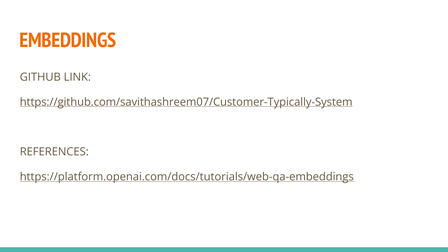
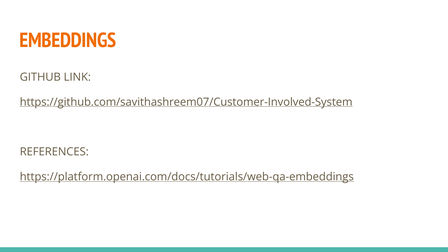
https://github.com/savithashreem07/Customer-Typically-System: https://github.com/savithashreem07/Customer-Typically-System -> https://github.com/savithashreem07/Customer-Involved-System (186, 102)
